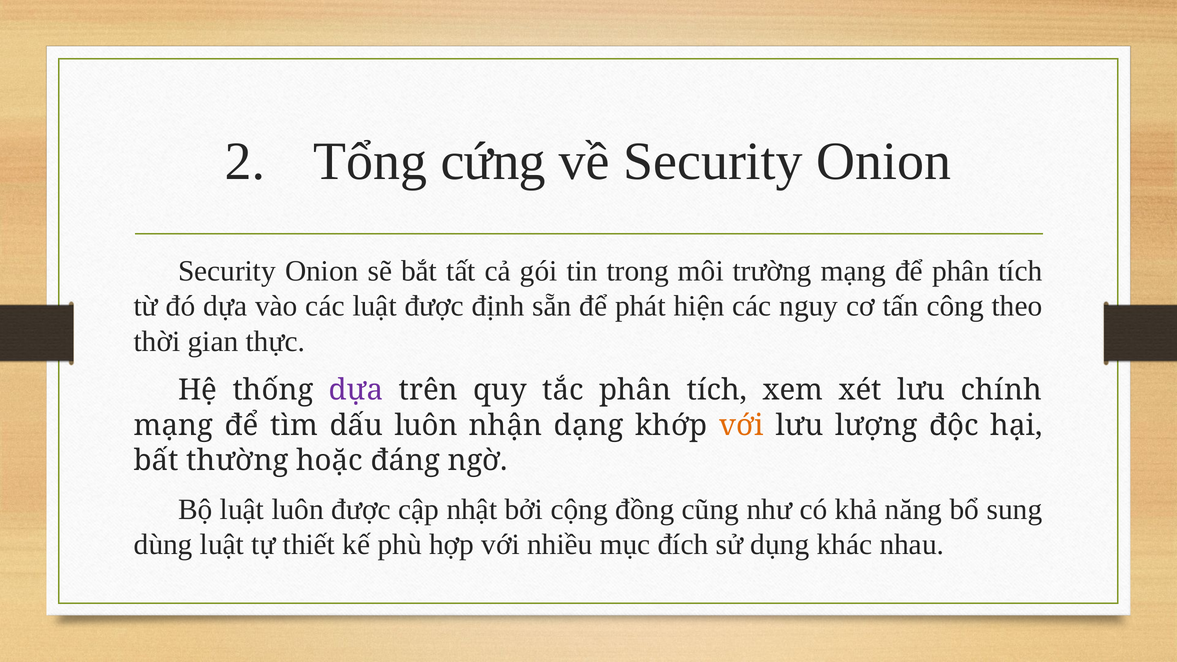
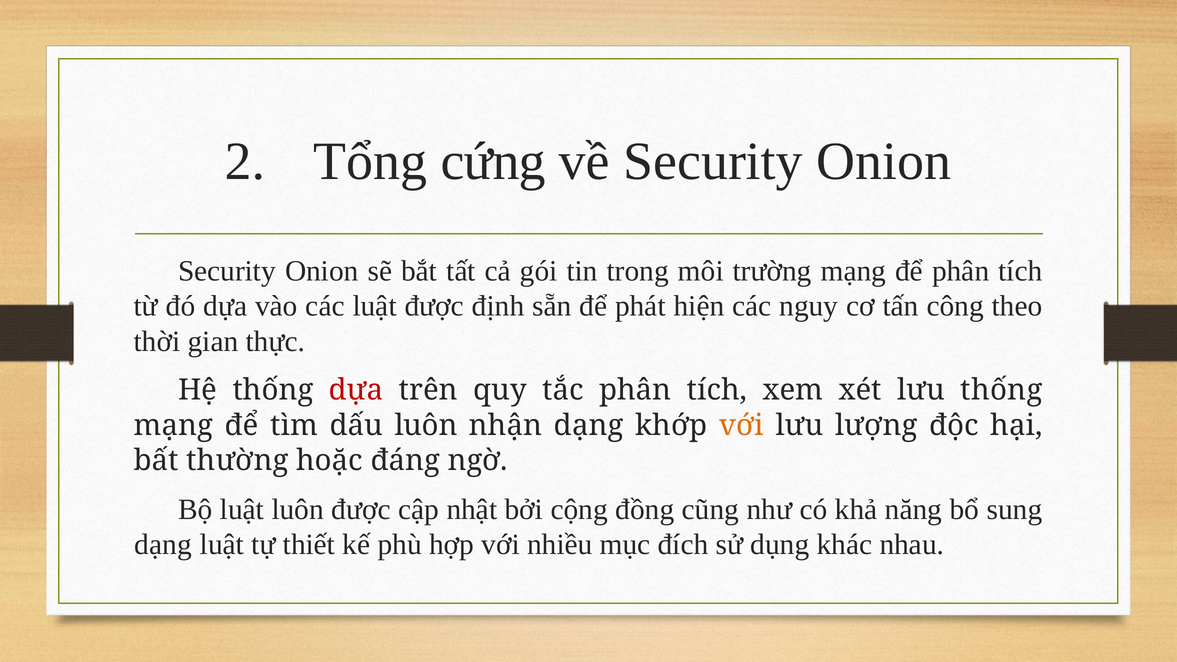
dựa colour: purple -> red (356, 390)
lưu chính: chính -> thống (1001, 390)
dùng: dùng -> dạng (163, 545)
